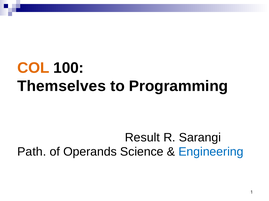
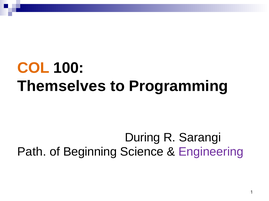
Result: Result -> During (142, 138)
Operands: Operands -> Beginning (90, 152)
Engineering colour: blue -> purple (211, 152)
